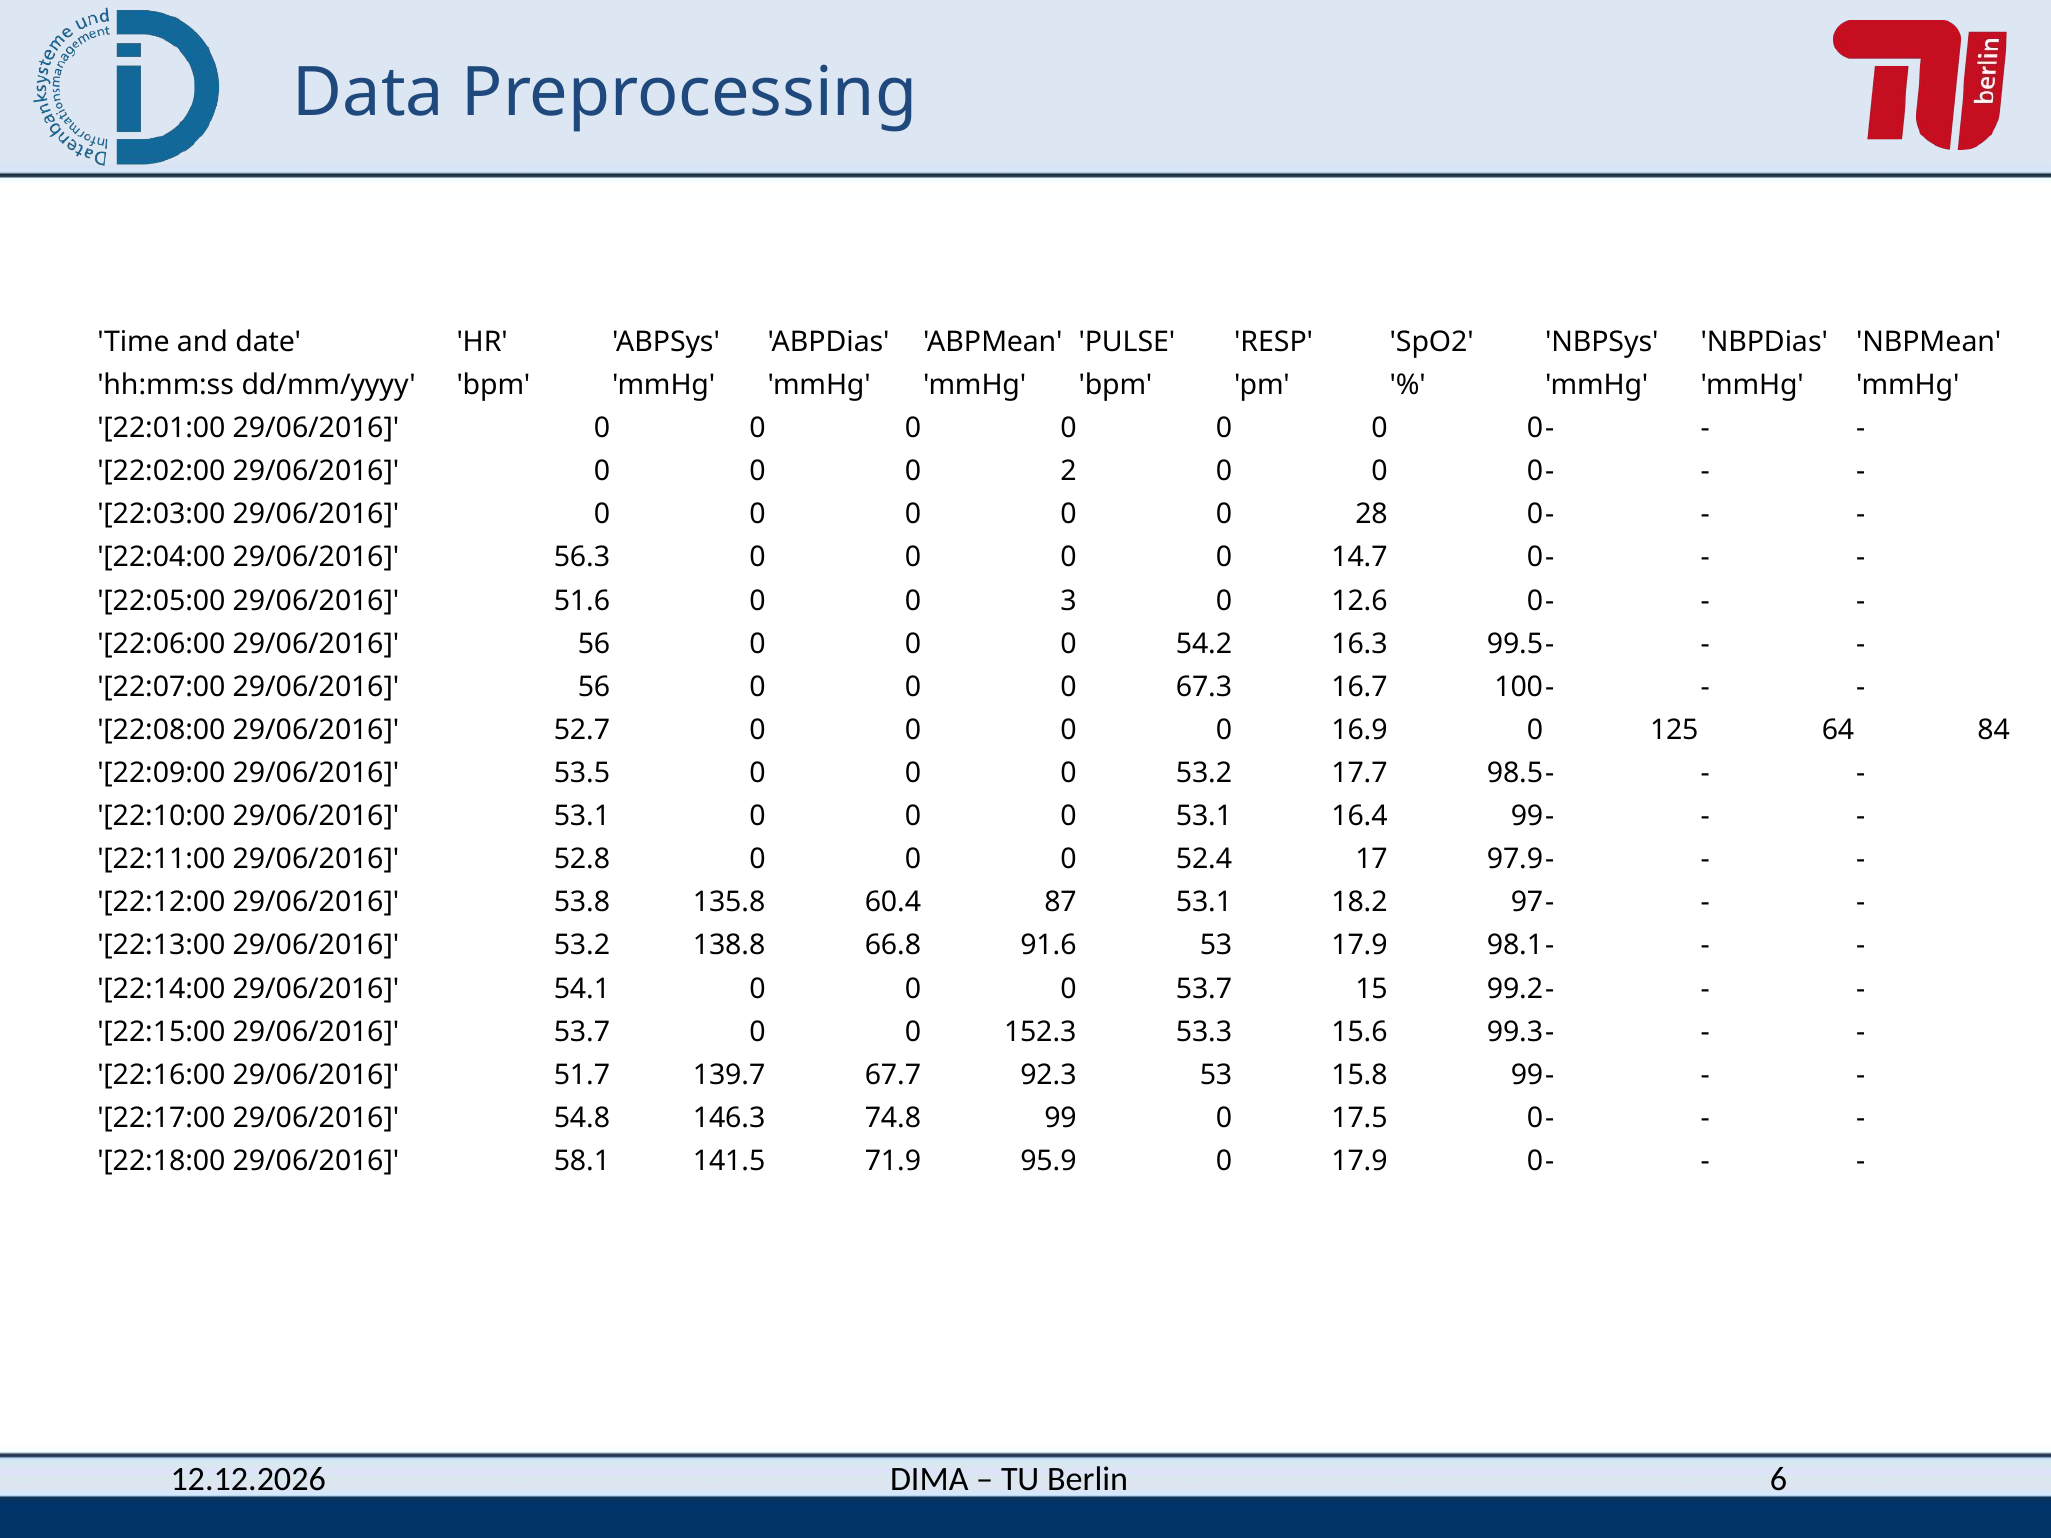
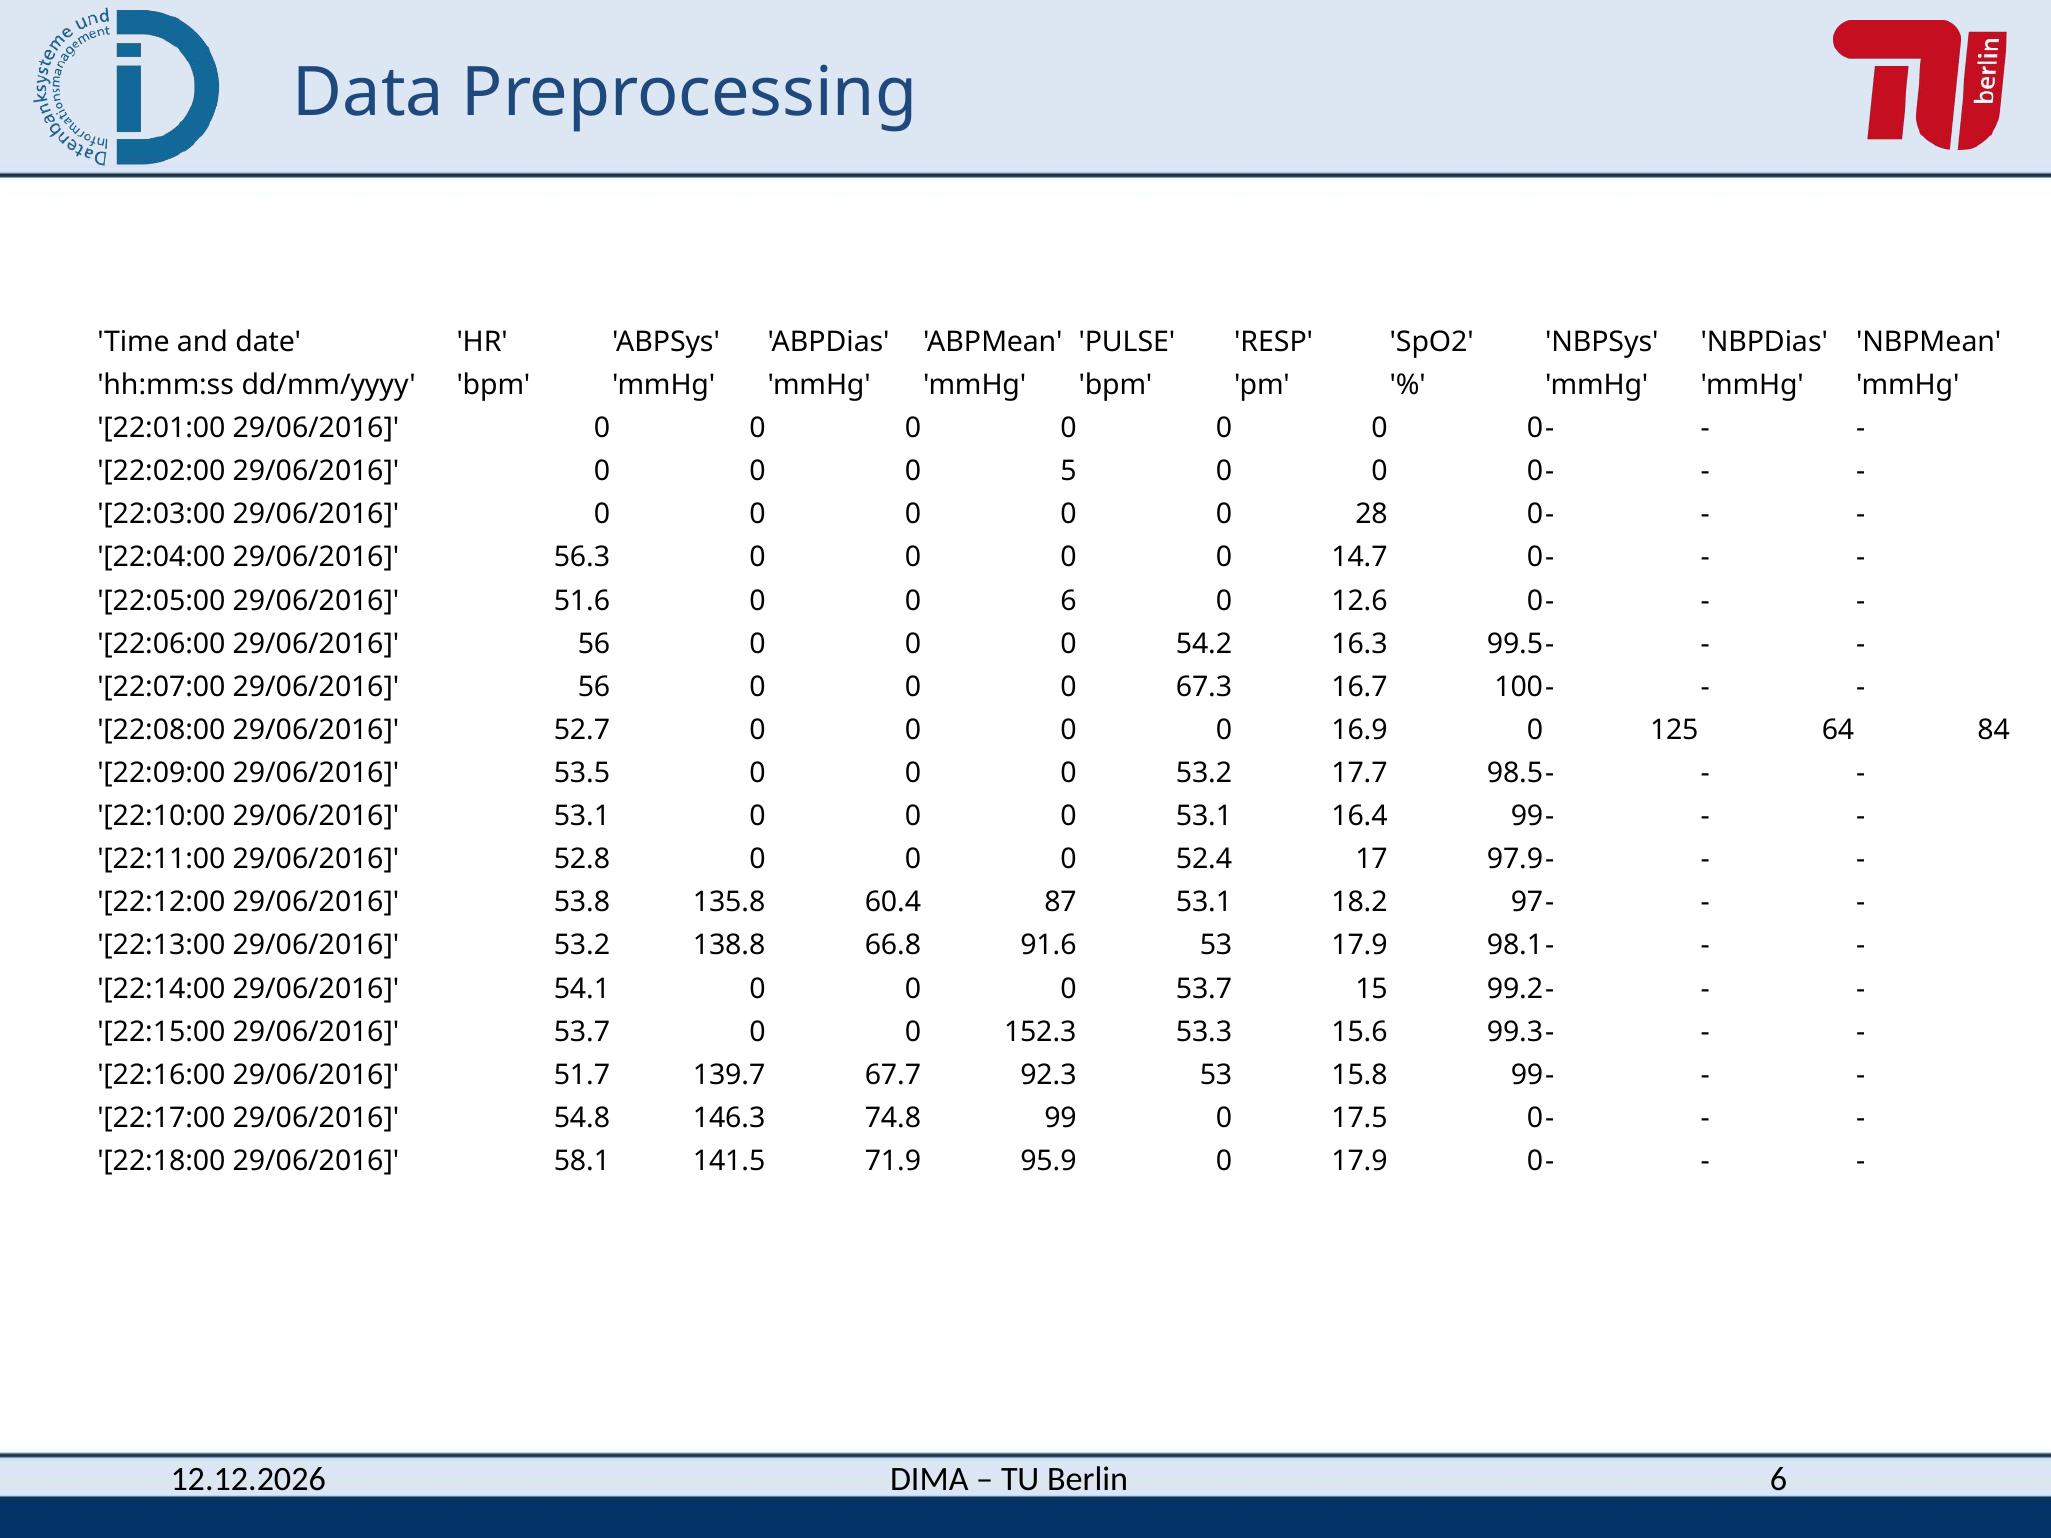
2: 2 -> 5 (1069, 471)
0 3: 3 -> 6 (1069, 601)
